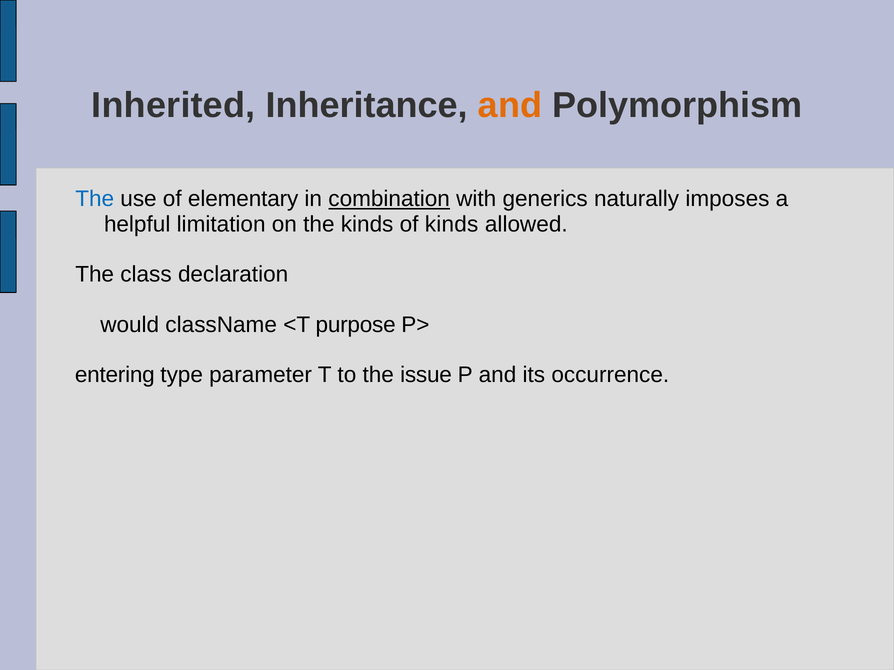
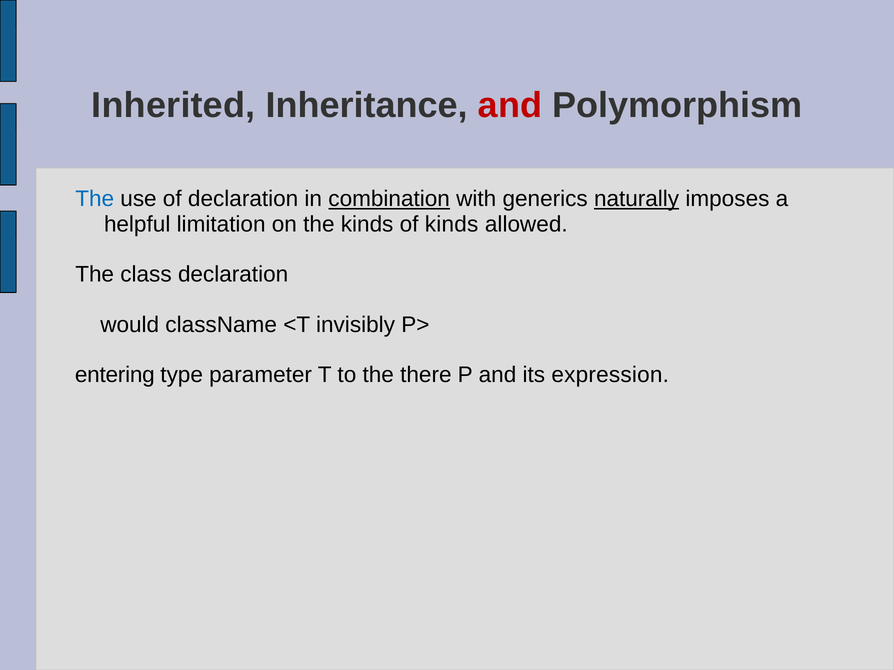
and colour: orange -> red (510, 105)
of elementary: elementary -> declaration (243, 199)
naturally underline: none -> present (637, 199)
purpose: purpose -> invisibly (356, 325)
issue: issue -> there (426, 375)
occurrence: occurrence -> expression (610, 375)
